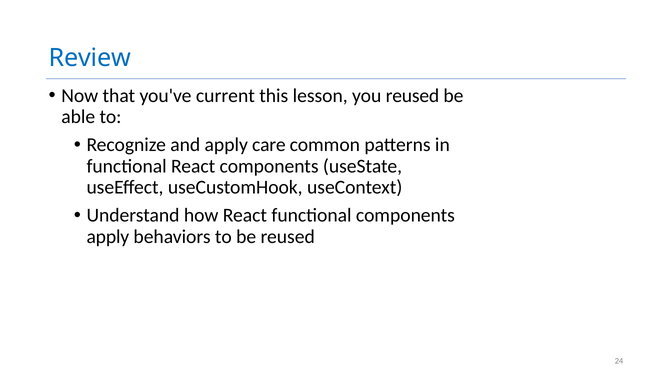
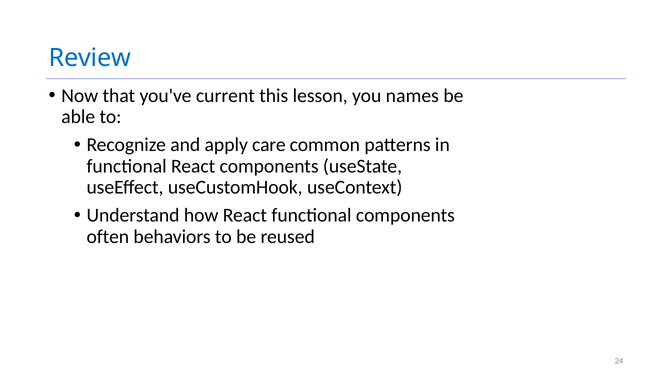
you reused: reused -> names (412, 96)
apply: apply -> often (108, 237)
